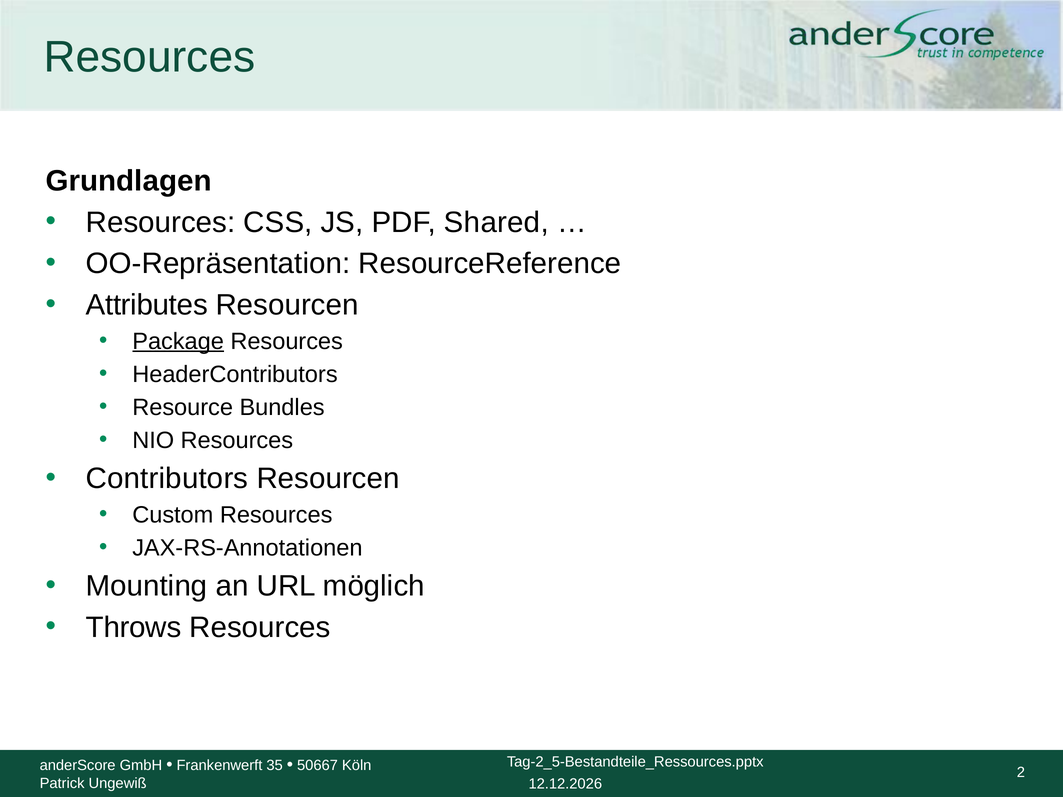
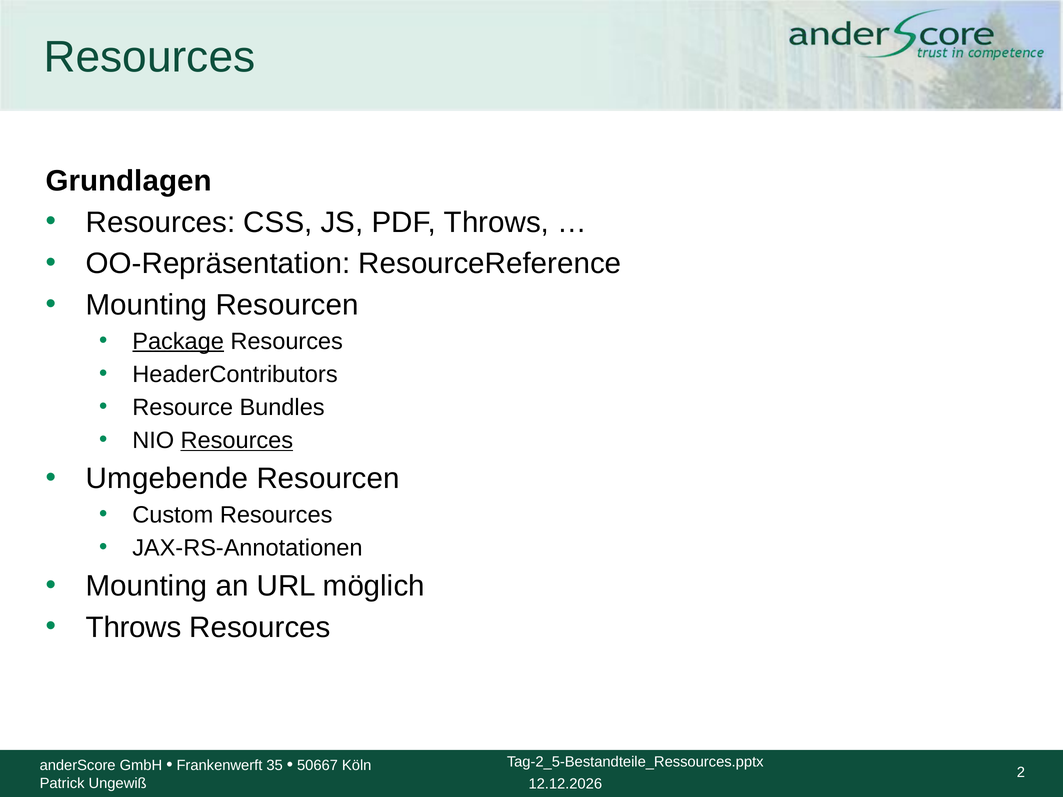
PDF Shared: Shared -> Throws (496, 222)
Attributes: Attributes -> Mounting (147, 305)
Resources underline: none -> present (237, 441)
Contributors: Contributors -> Umgebende (167, 479)
